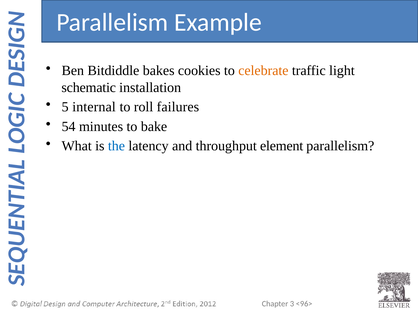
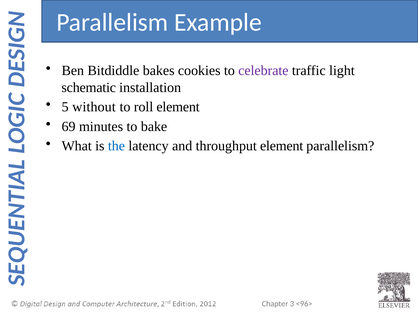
celebrate colour: orange -> purple (263, 71)
internal: internal -> without (94, 107)
roll failures: failures -> element (178, 107)
54: 54 -> 69 (69, 126)
